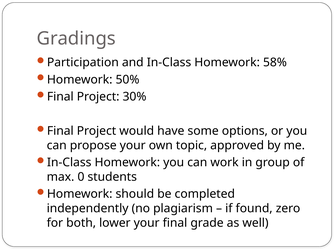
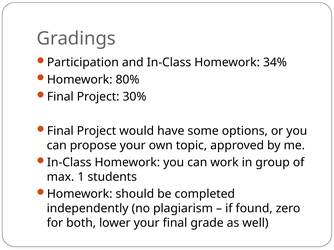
58%: 58% -> 34% (275, 63)
50%: 50% -> 80% (128, 80)
0: 0 -> 1 (81, 177)
